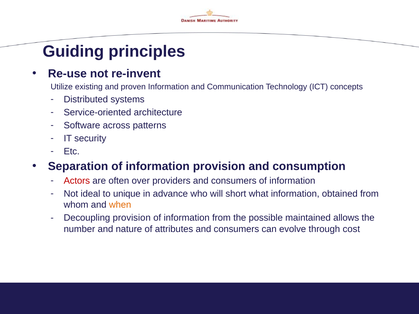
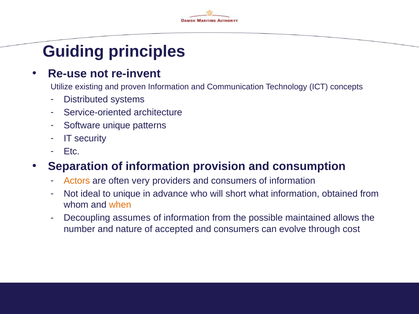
Software across: across -> unique (117, 125)
Actors colour: red -> orange (77, 181)
over: over -> very (141, 181)
Decoupling provision: provision -> assumes (132, 218)
attributes: attributes -> accepted (174, 229)
